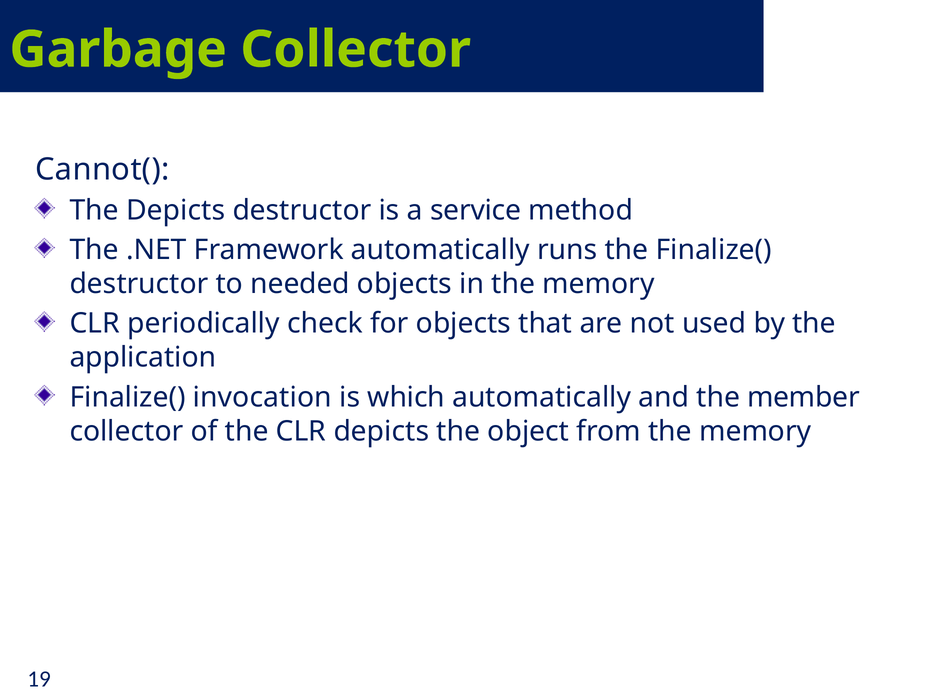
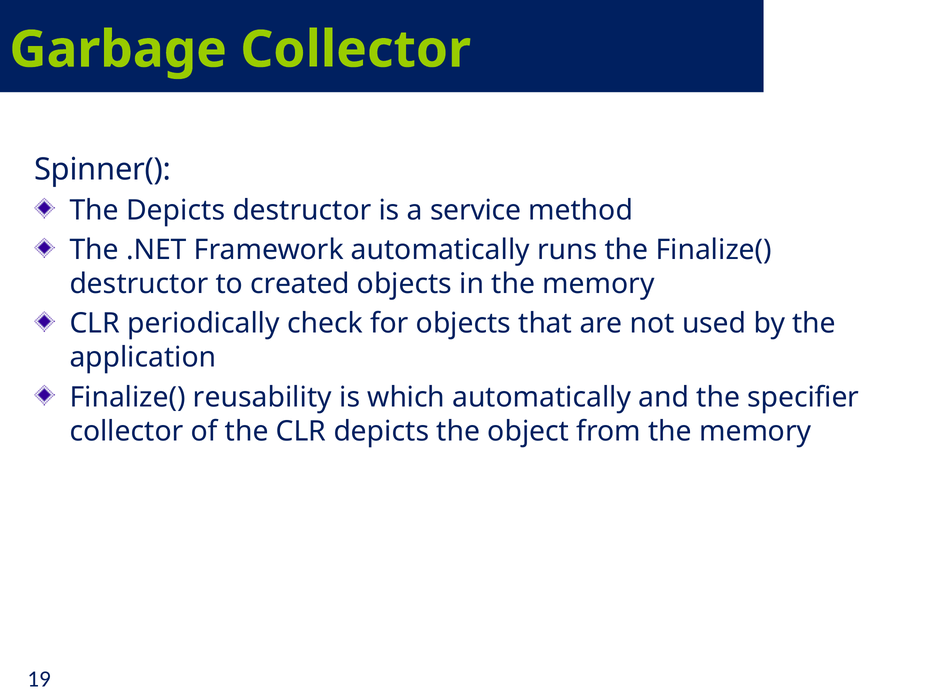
Cannot(: Cannot( -> Spinner( (103, 169)
needed: needed -> created (300, 284)
invocation: invocation -> reusability (262, 397)
member: member -> specifier (803, 397)
